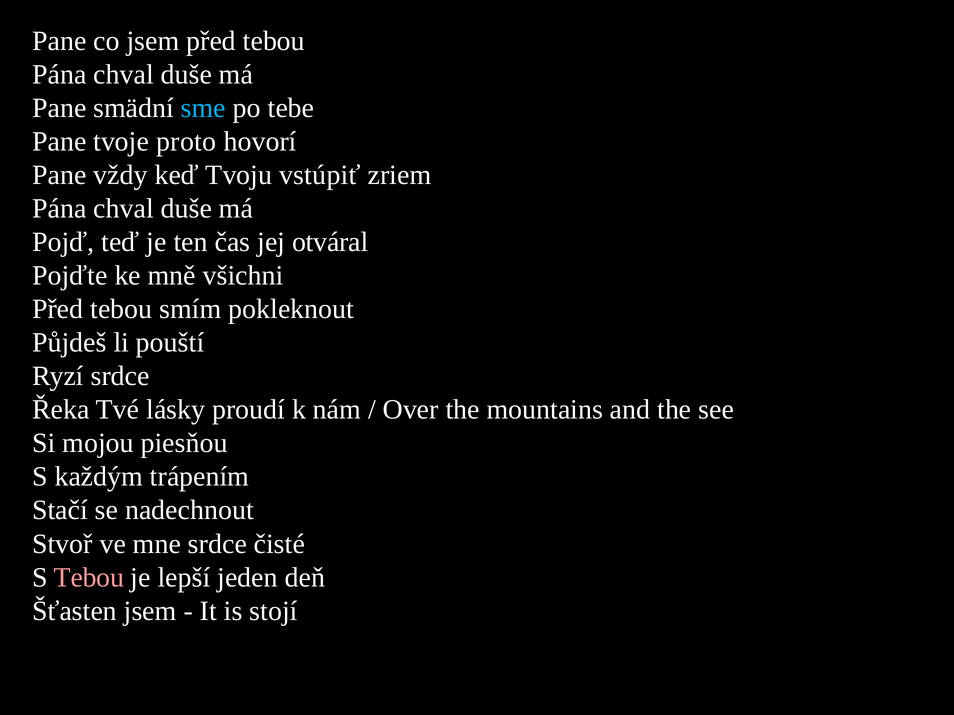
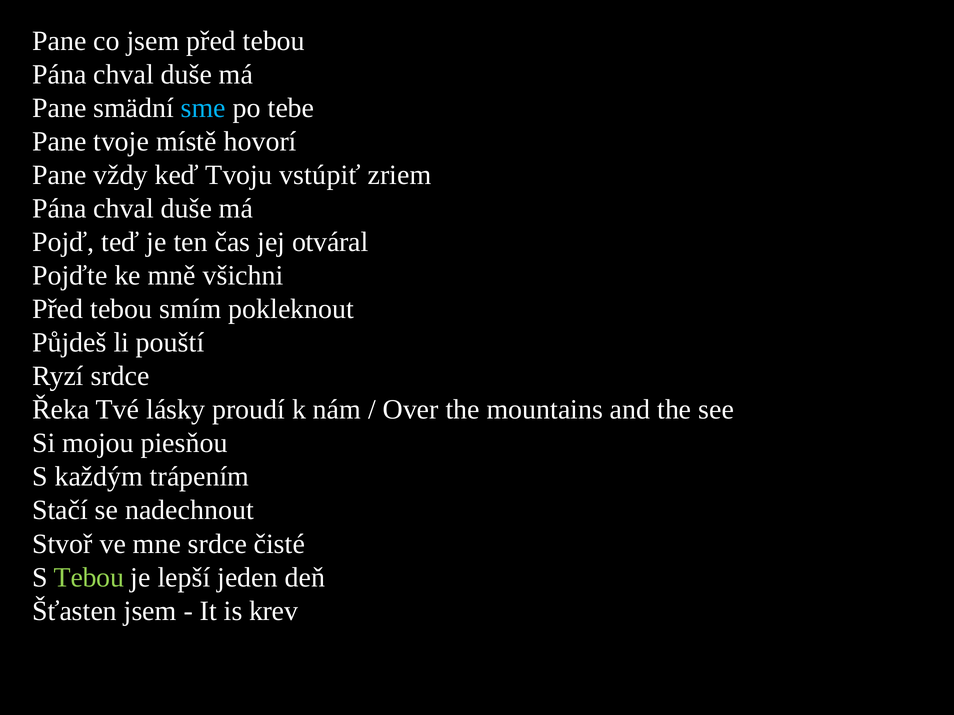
proto: proto -> místě (186, 142)
Tebou colour: pink -> light green (89, 578)
stojí: stojí -> krev (274, 611)
